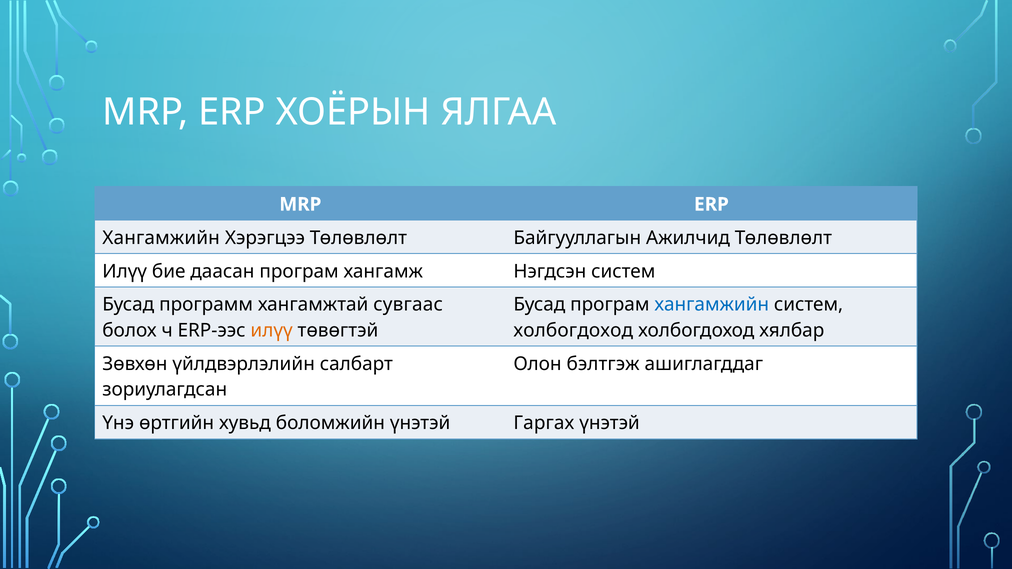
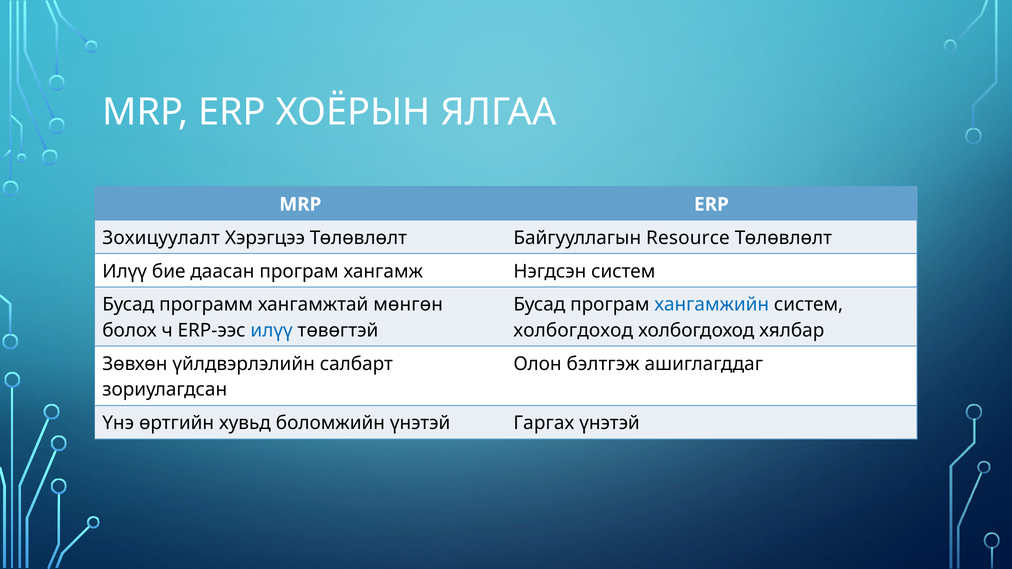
Хангамжийн: Хангамжийн -> Зохицуулалт (161, 238)
Ажилчид: Ажилчид -> Resource (688, 238)
сувгаас: сувгаас -> мөнгөн (408, 305)
илүү colour: orange -> blue (272, 331)
